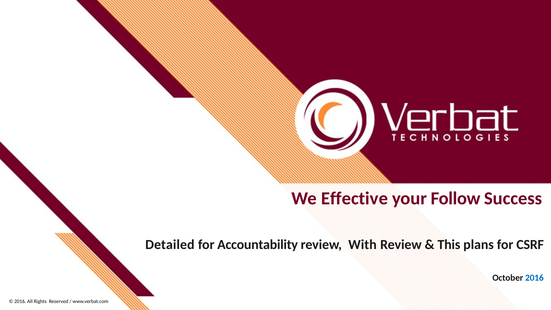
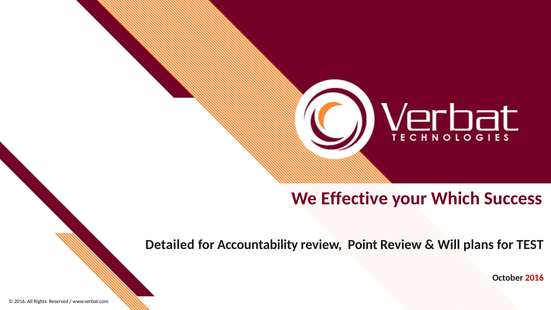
Follow: Follow -> Which (455, 198)
With: With -> Point (363, 245)
This: This -> Will (449, 245)
CSRF: CSRF -> TEST (530, 245)
2016 colour: blue -> red (534, 278)
